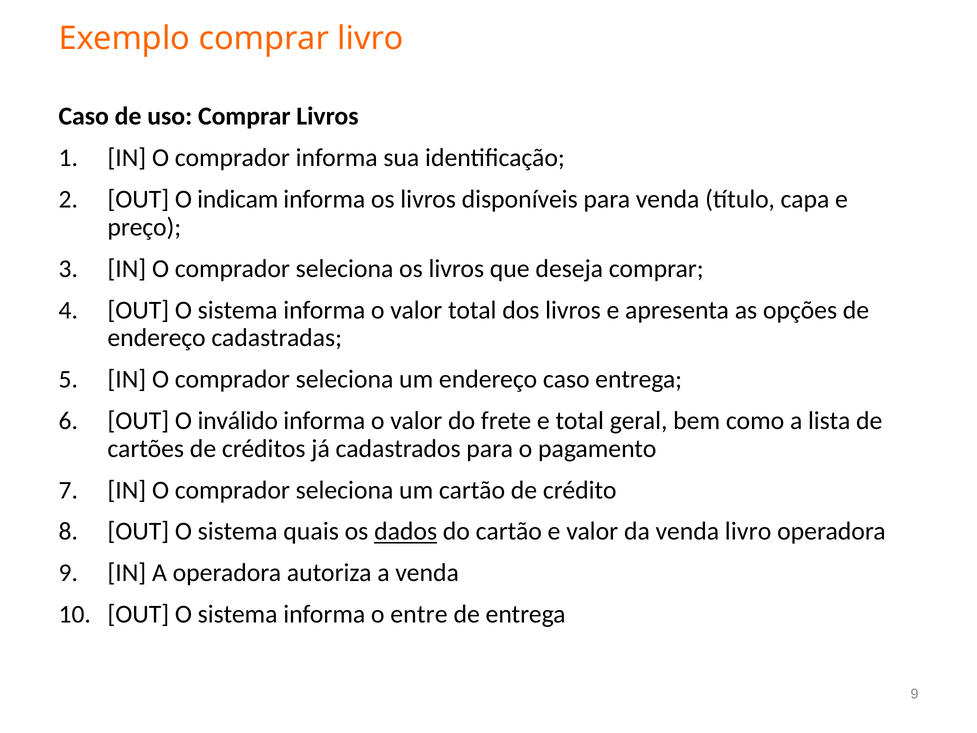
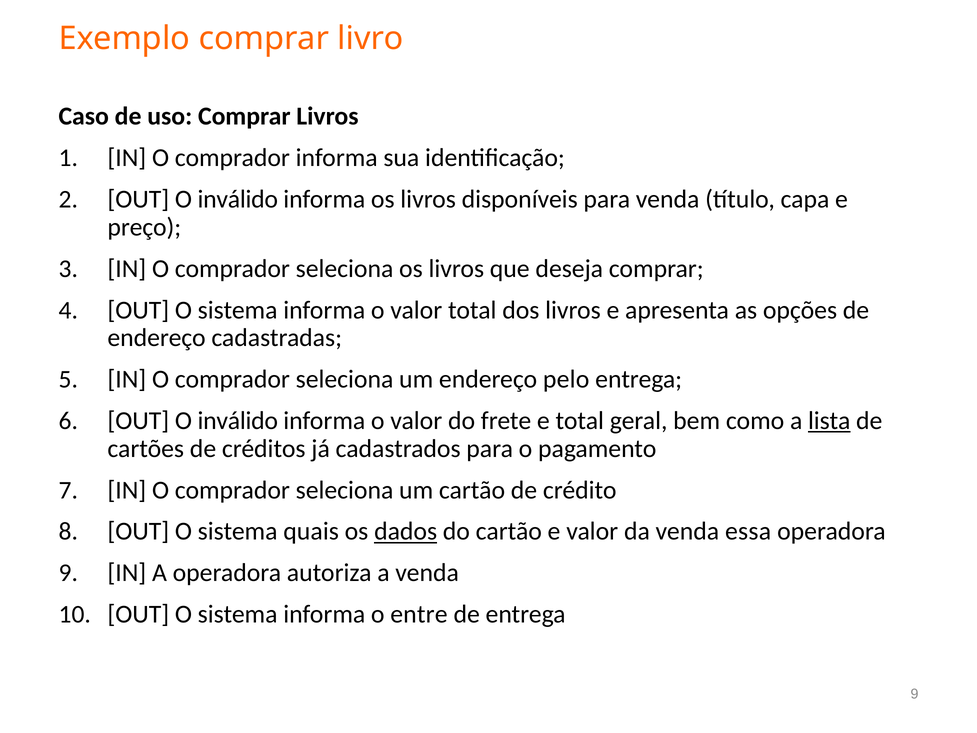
indicam: indicam -> inválido (238, 199)
endereço caso: caso -> pelo (566, 379)
lista underline: none -> present (829, 421)
venda livro: livro -> essa (748, 531)
